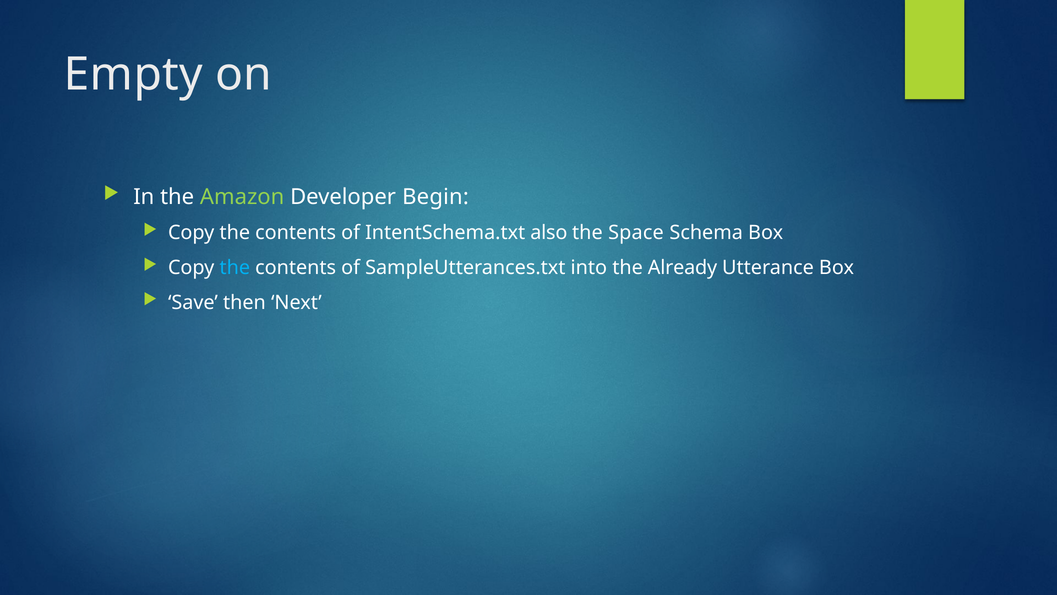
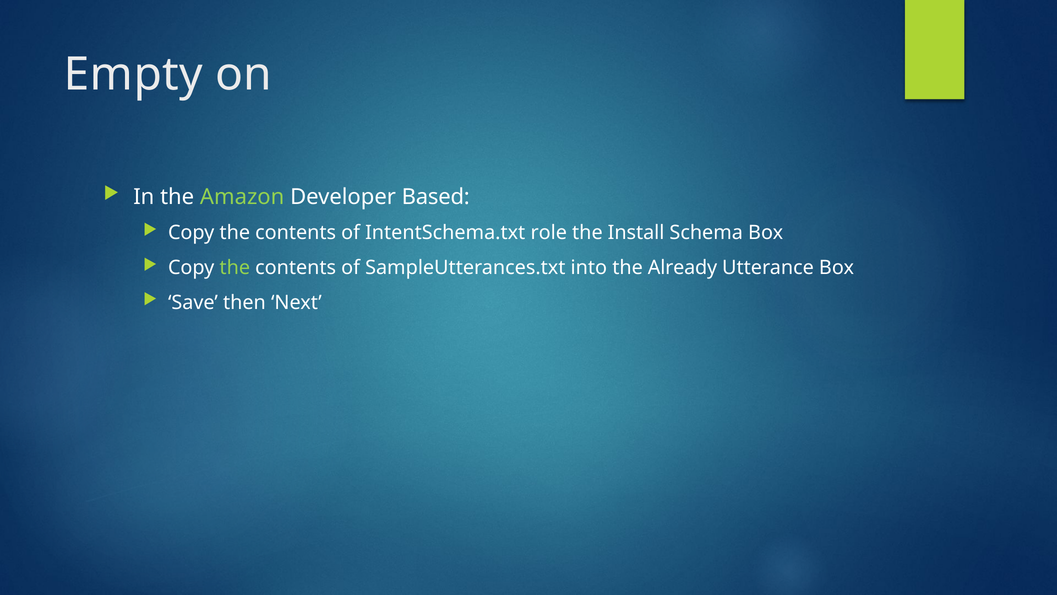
Begin: Begin -> Based (436, 197)
also: also -> role (549, 233)
Space: Space -> Install (636, 233)
the colour: light blue -> light green (235, 267)
